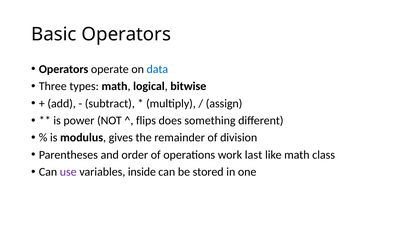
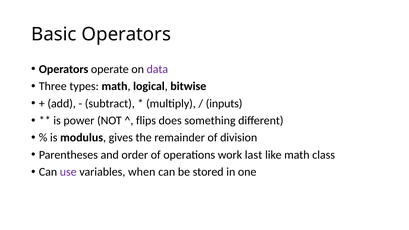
data colour: blue -> purple (157, 69)
assign: assign -> inputs (224, 103)
inside: inside -> when (142, 172)
